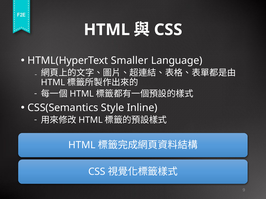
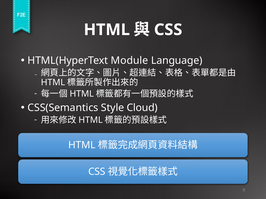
Smaller: Smaller -> Module (129, 61)
Inline: Inline -> Cloud (142, 108)
